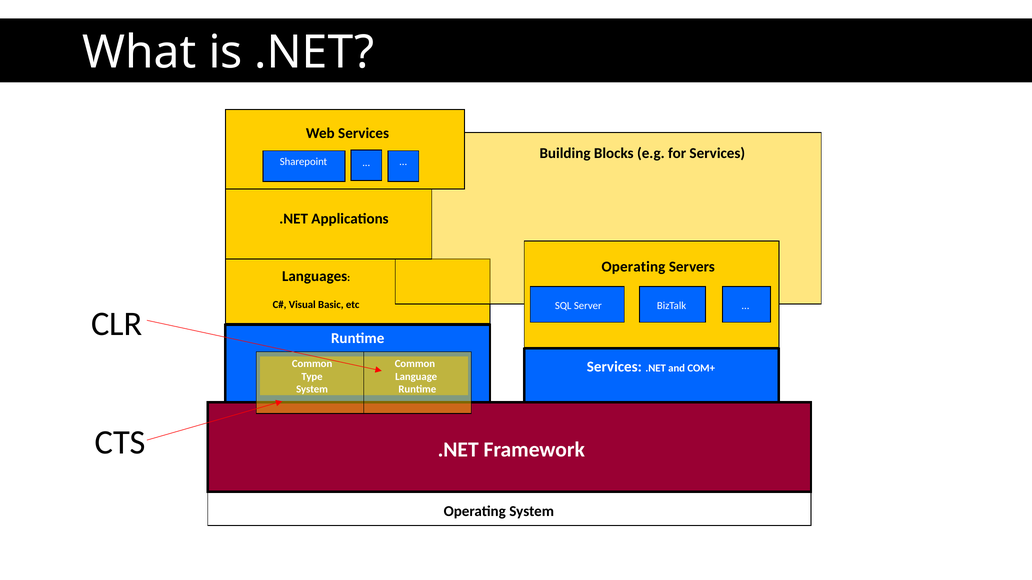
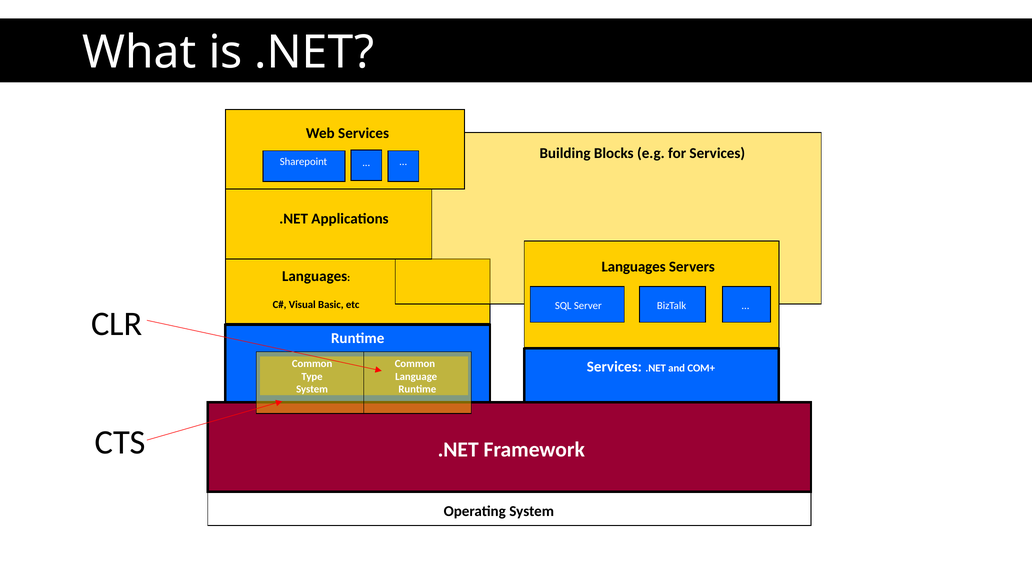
Operating: Operating -> Languages (634, 267)
